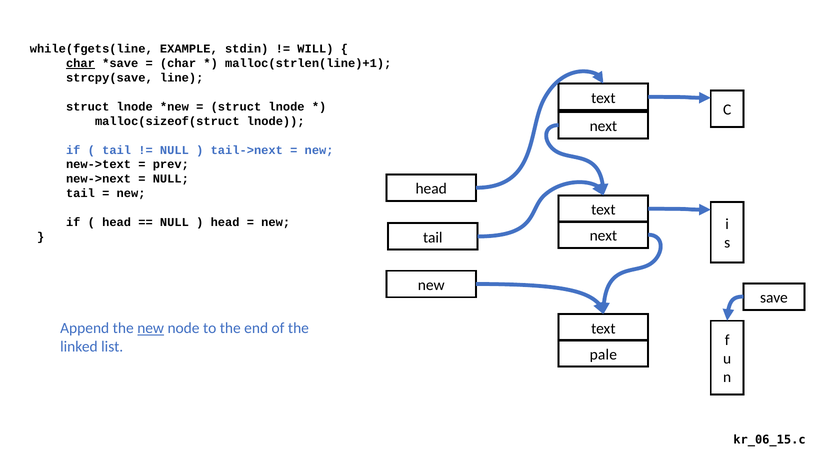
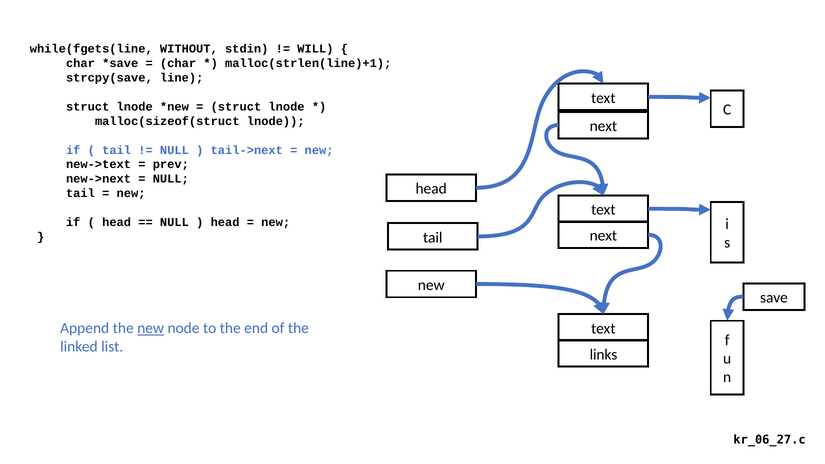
EXAMPLE: EXAMPLE -> WITHOUT (189, 49)
char underline: present -> none (80, 63)
pale: pale -> links (603, 354)
kr_06_15.c: kr_06_15.c -> kr_06_27.c (769, 440)
